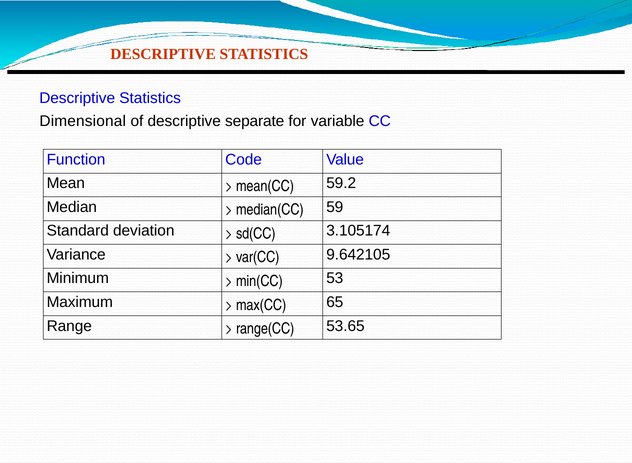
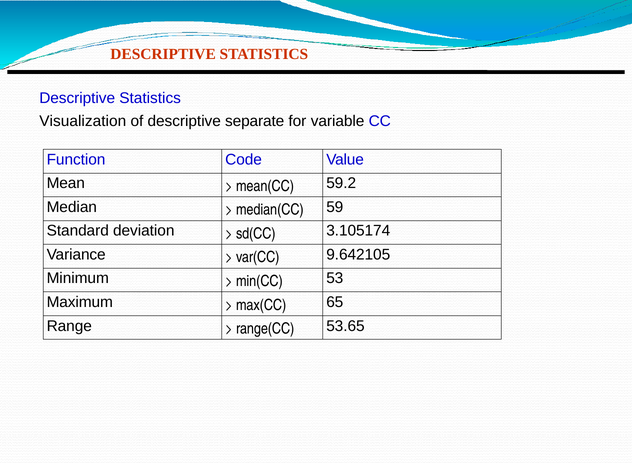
Dimensional: Dimensional -> Visualization (83, 121)
